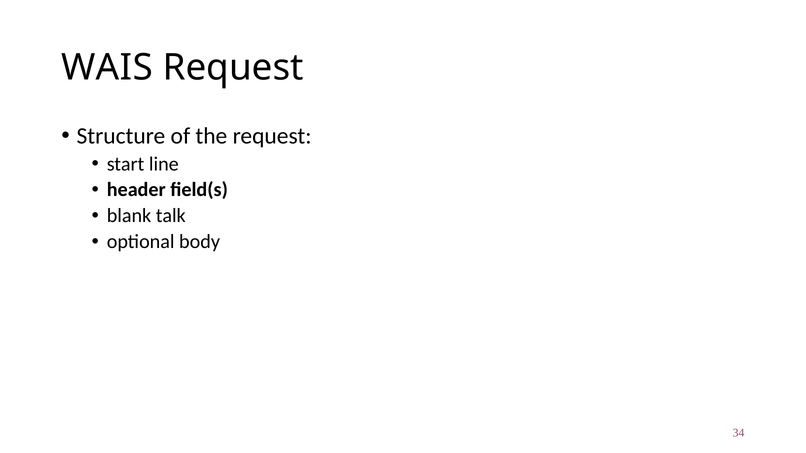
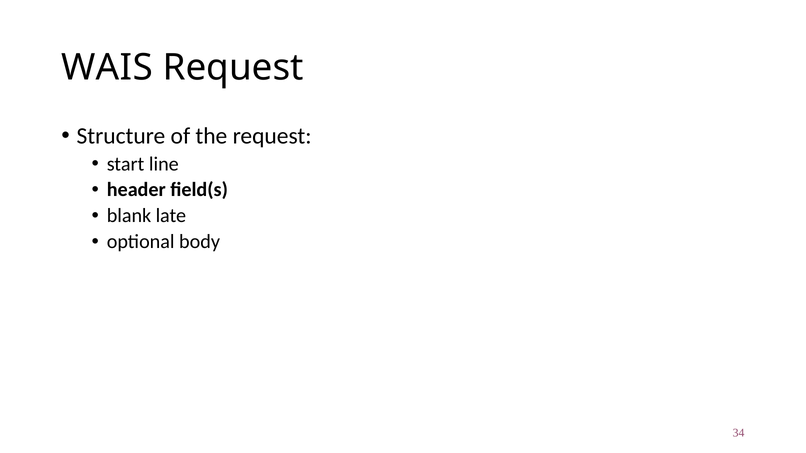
talk: talk -> late (171, 216)
